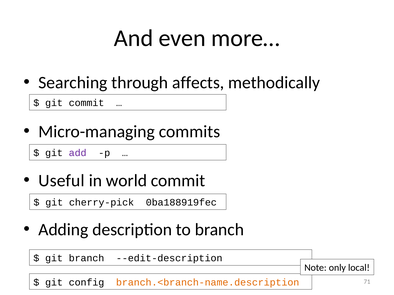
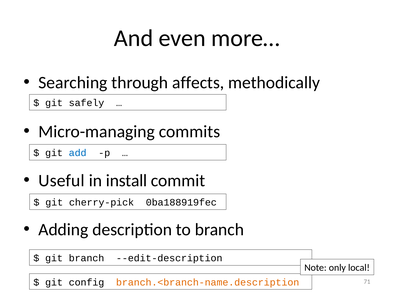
git commit: commit -> safely (87, 103)
add colour: purple -> blue (78, 153)
world: world -> install (127, 181)
